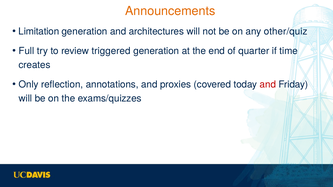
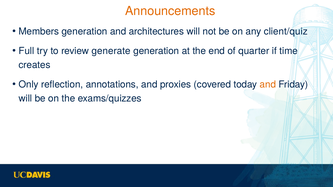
Limitation: Limitation -> Members (39, 32)
other/quiz: other/quiz -> client/quiz (286, 32)
triggered: triggered -> generate (111, 51)
and colour: red -> orange (268, 85)
